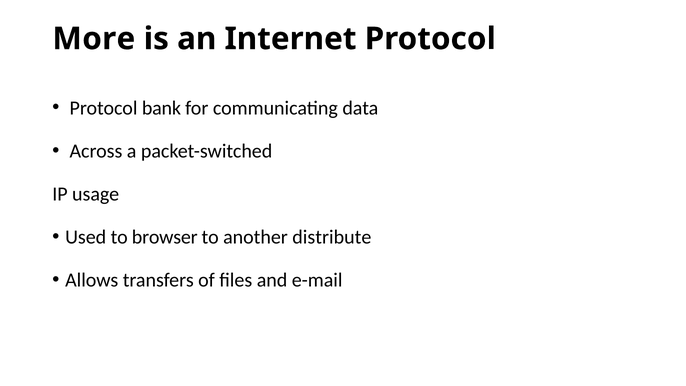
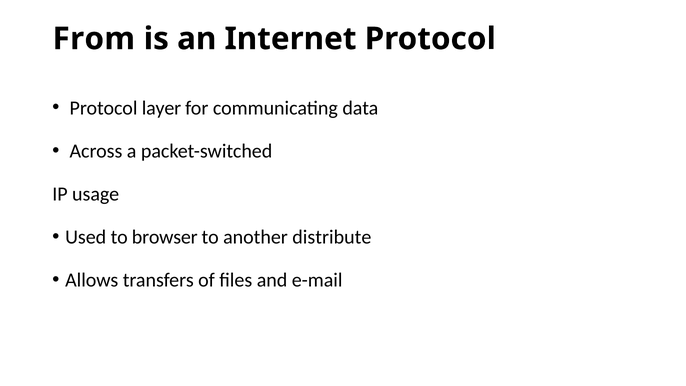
More: More -> From (94, 39)
bank: bank -> layer (161, 108)
